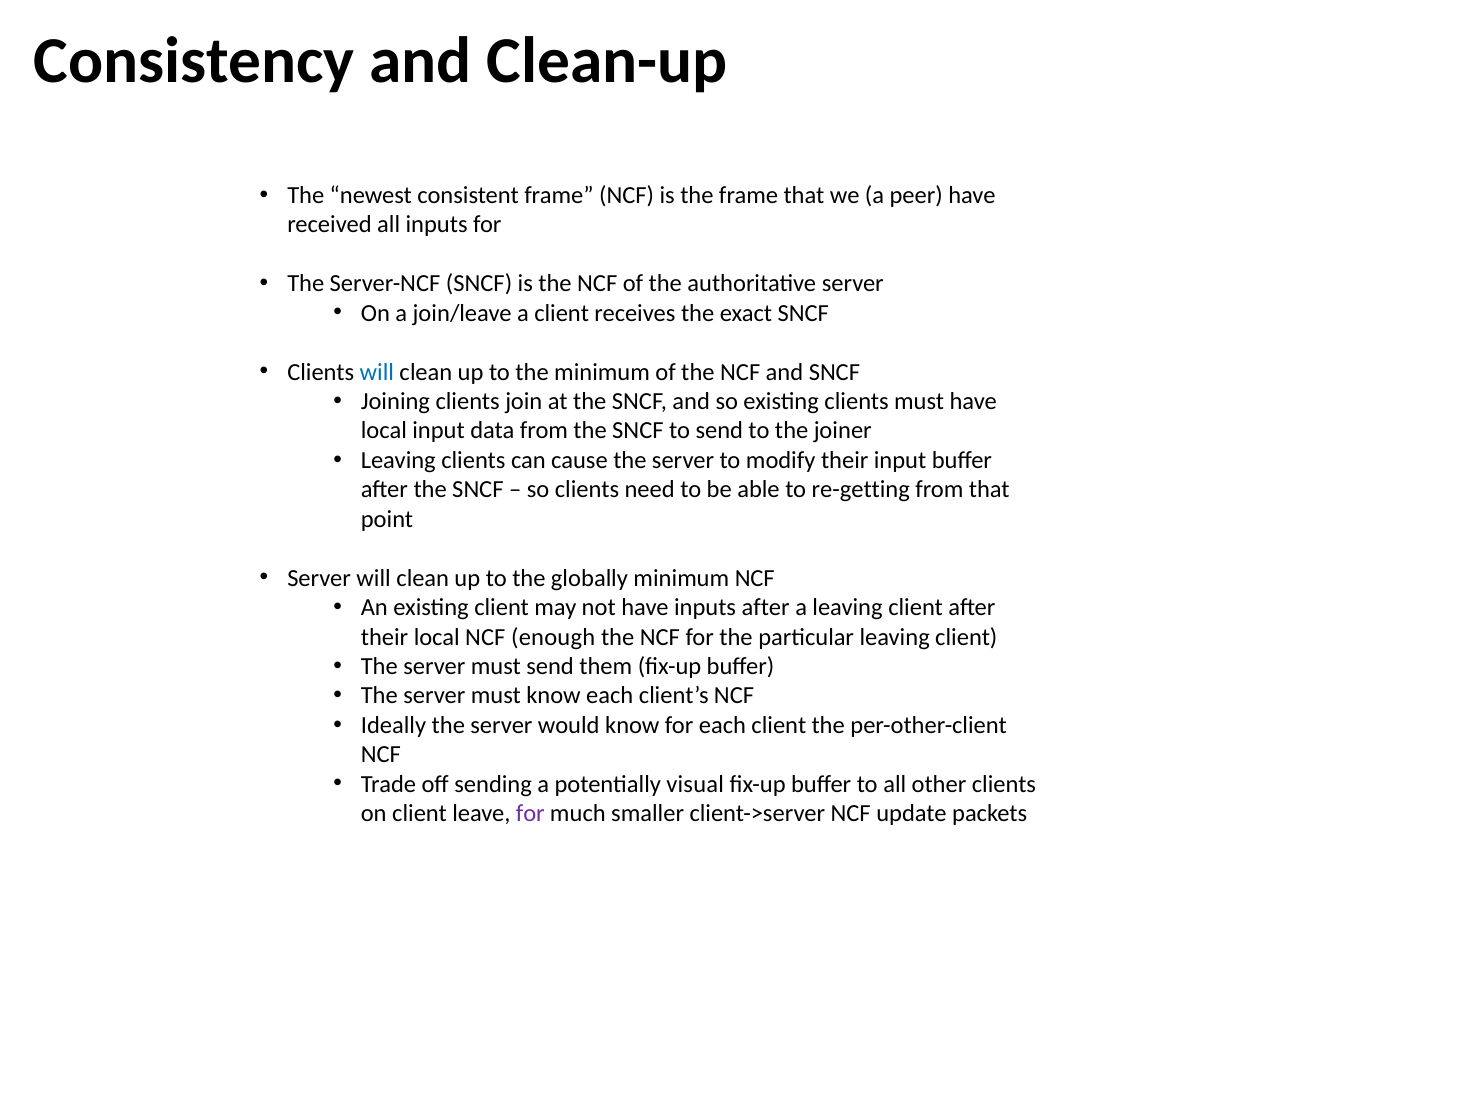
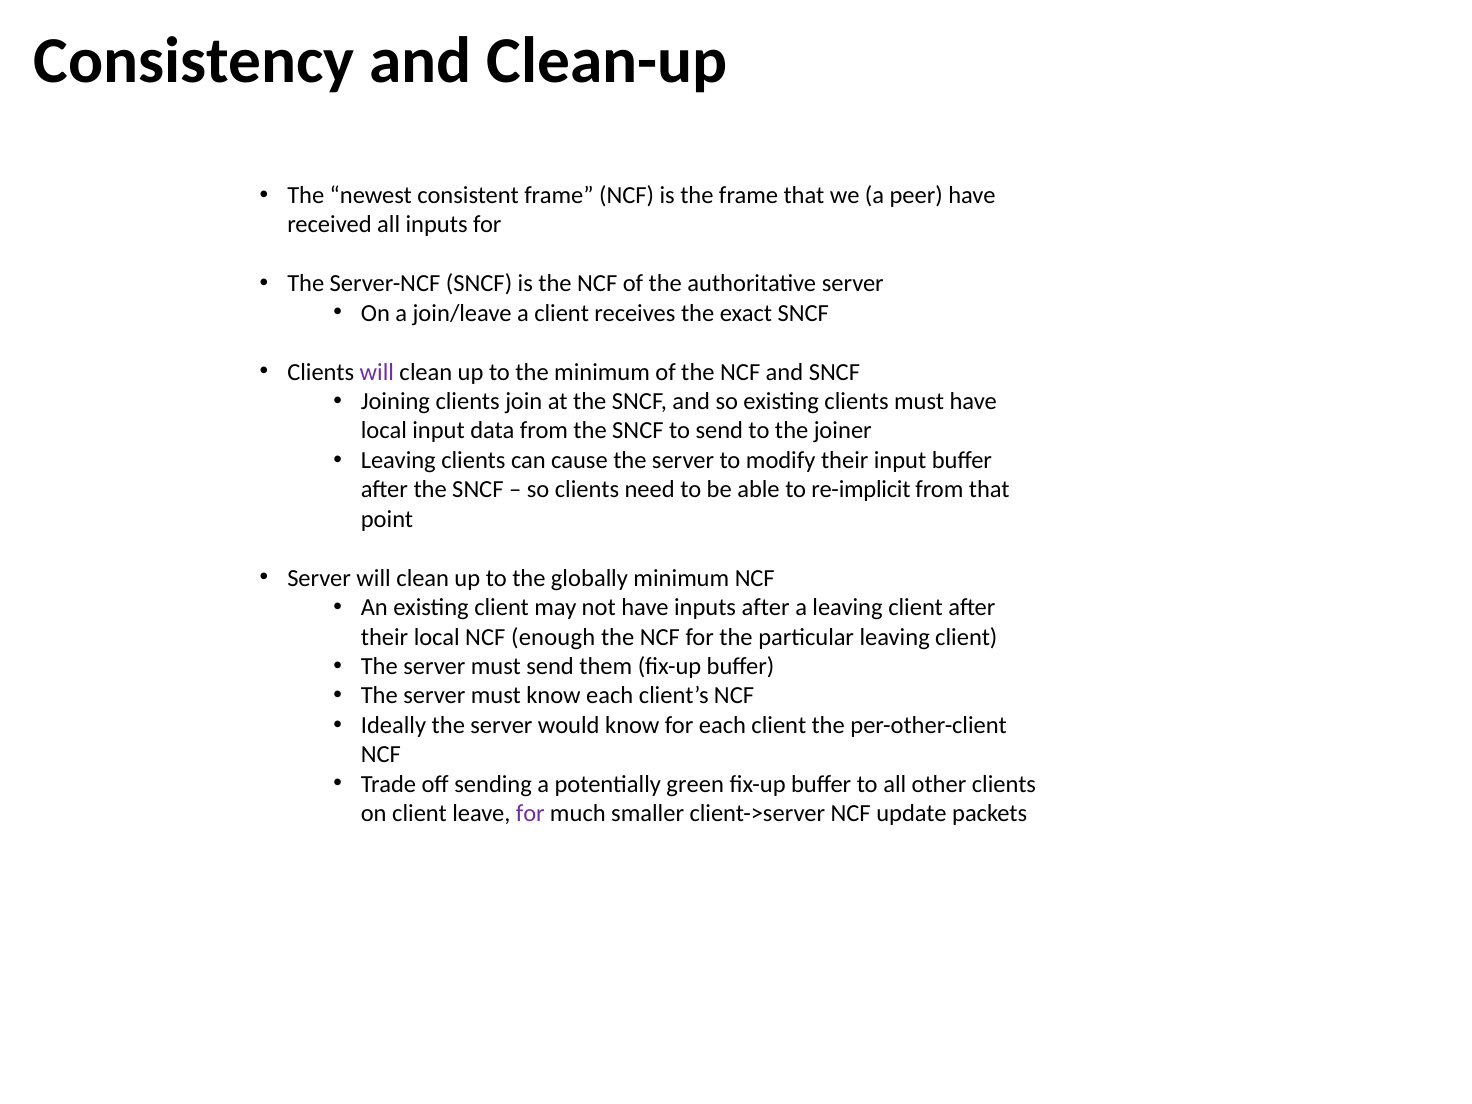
will colour: blue -> purple (377, 372)
re-getting: re-getting -> re-implicit (861, 490)
visual: visual -> green (695, 784)
